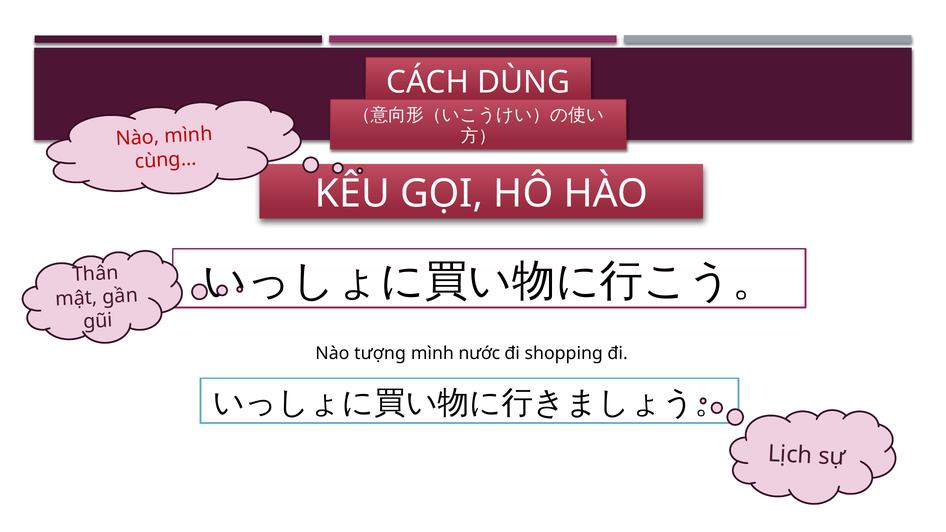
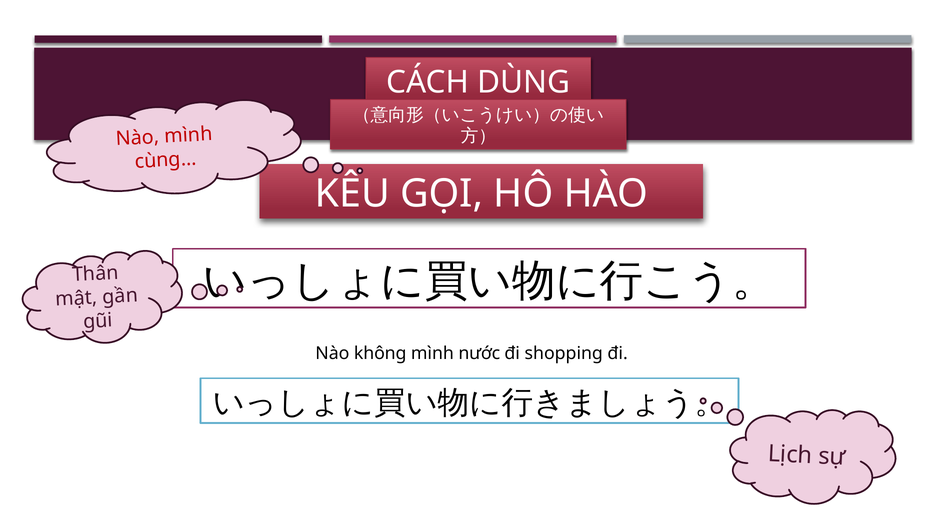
tượng: tượng -> không (380, 354)
